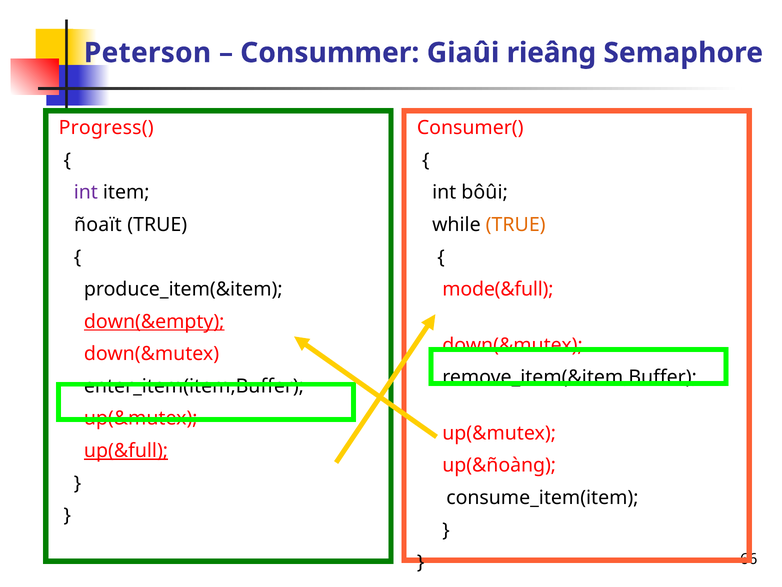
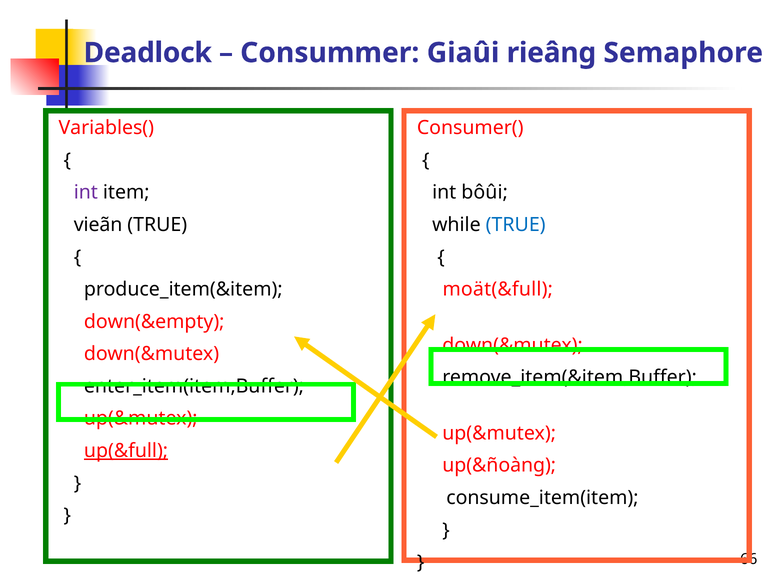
Peterson: Peterson -> Deadlock (148, 53)
Progress(: Progress( -> Variables( (106, 128)
ñoaït: ñoaït -> vieãn (98, 225)
TRUE colour: orange -> blue (516, 225)
mode(&full: mode(&full -> moät(&full (498, 289)
down(&empty underline: present -> none (154, 321)
